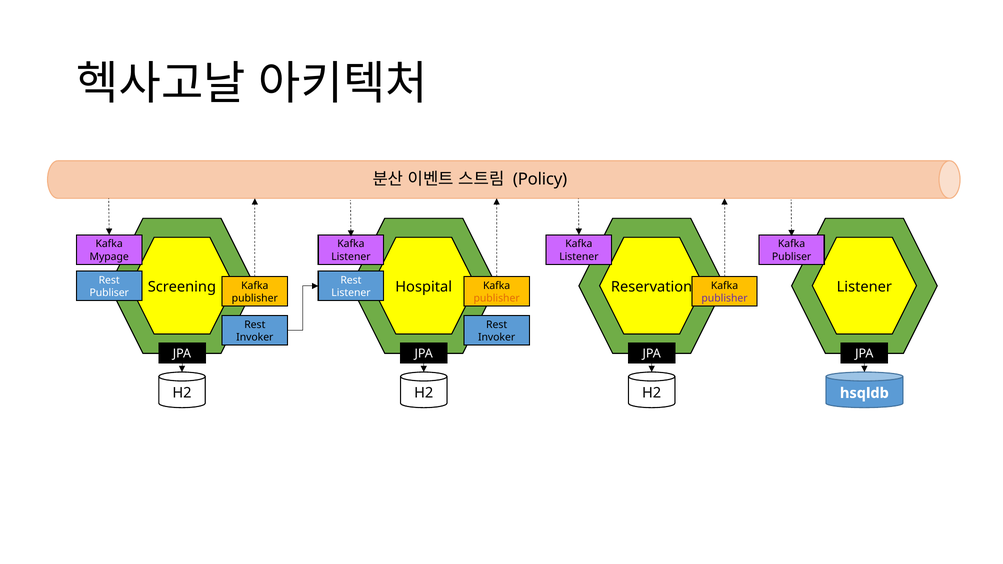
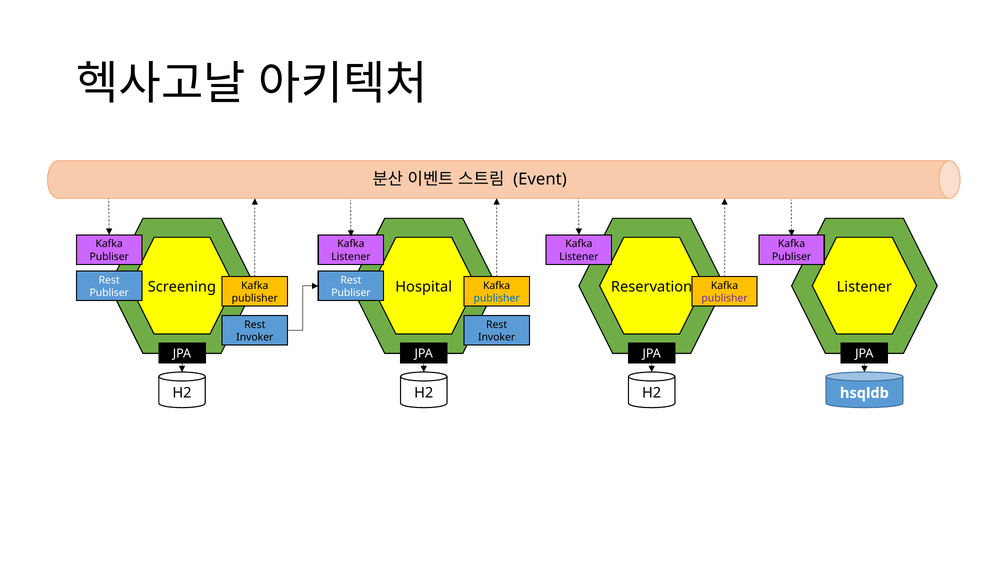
Policy: Policy -> Event (540, 179)
Mypage: Mypage -> Publiser (109, 257)
Listener: Listener -> Publiser (351, 293)
publisher colour: orange -> blue (497, 298)
